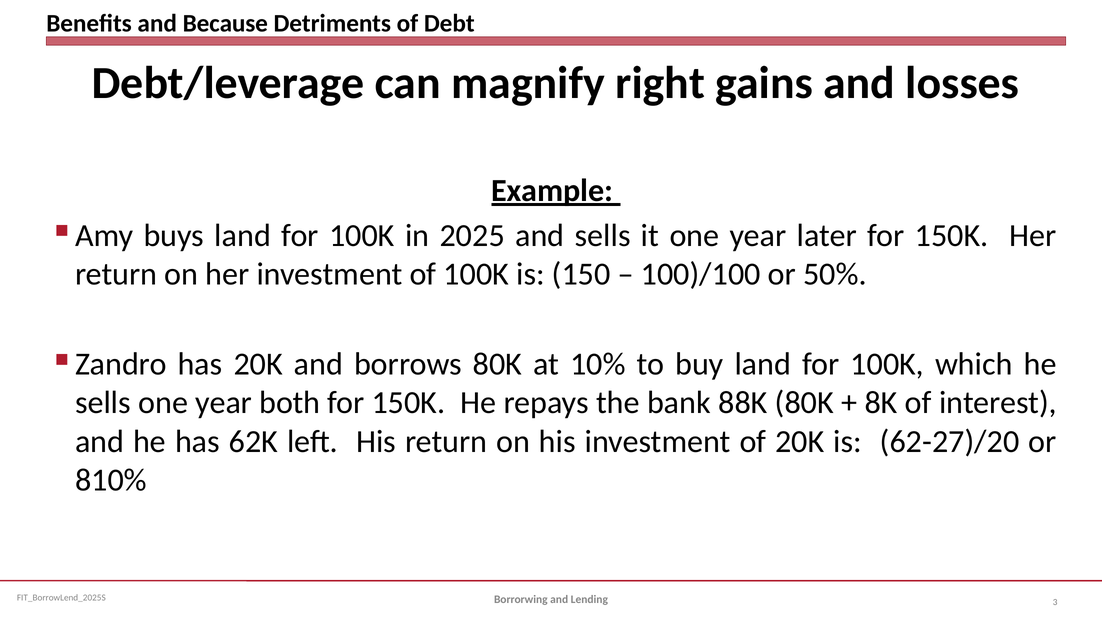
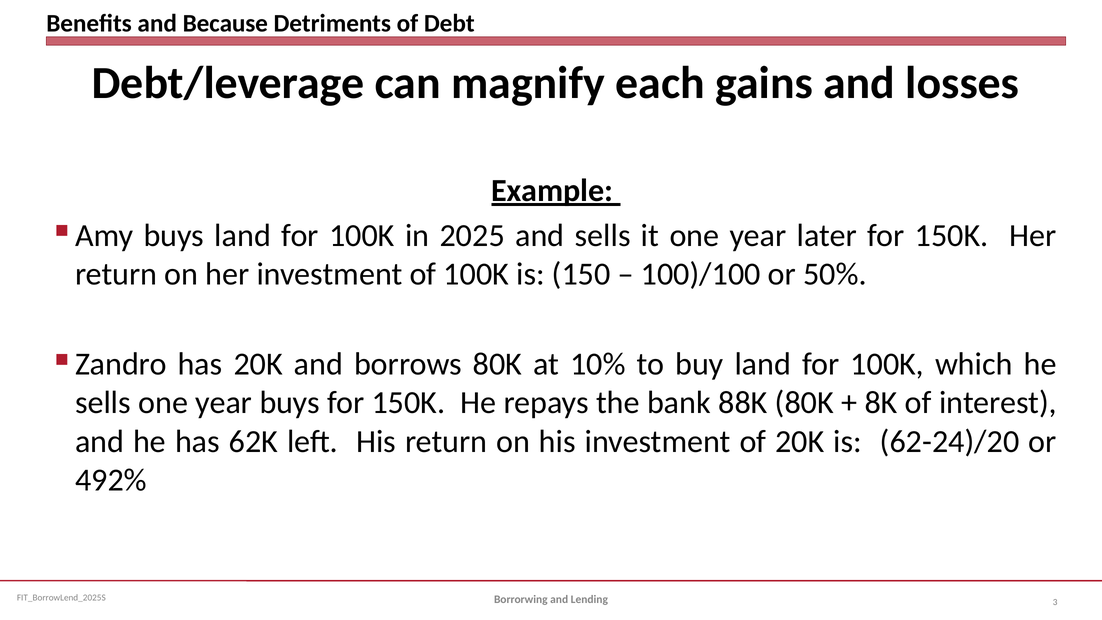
right: right -> each (660, 83)
year both: both -> buys (290, 403)
62-27)/20: 62-27)/20 -> 62-24)/20 (950, 441)
810%: 810% -> 492% (111, 480)
